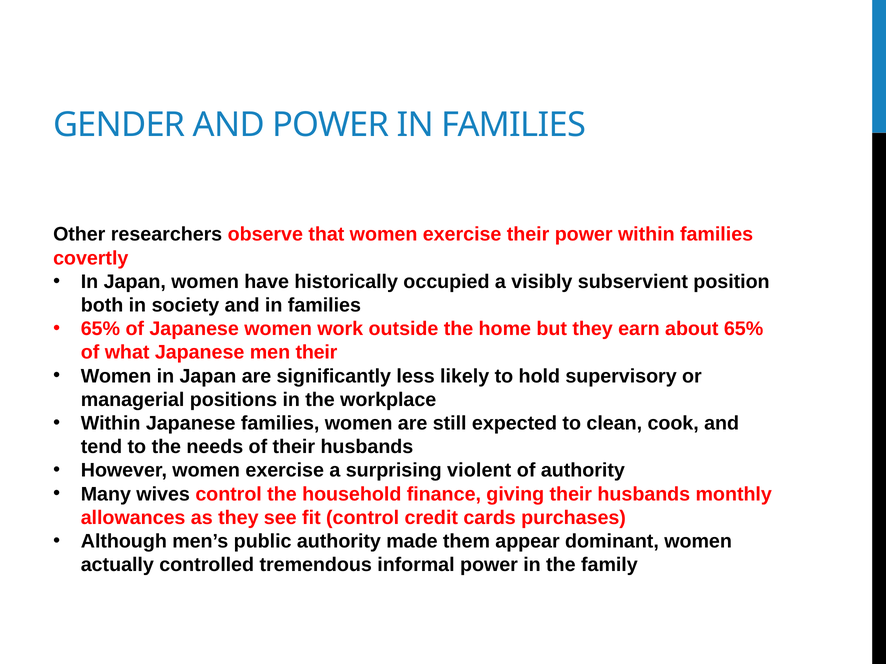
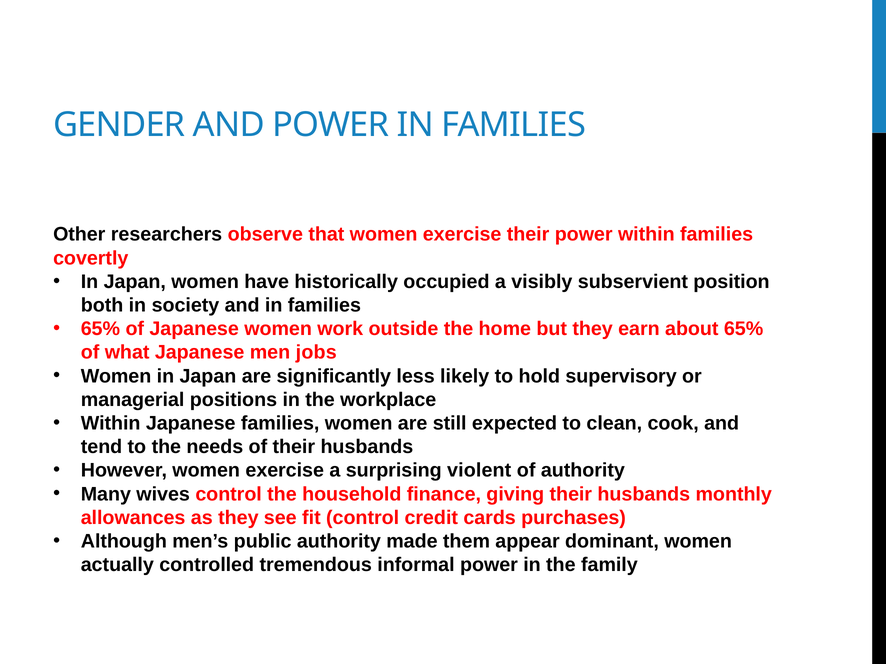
men their: their -> jobs (316, 353)
